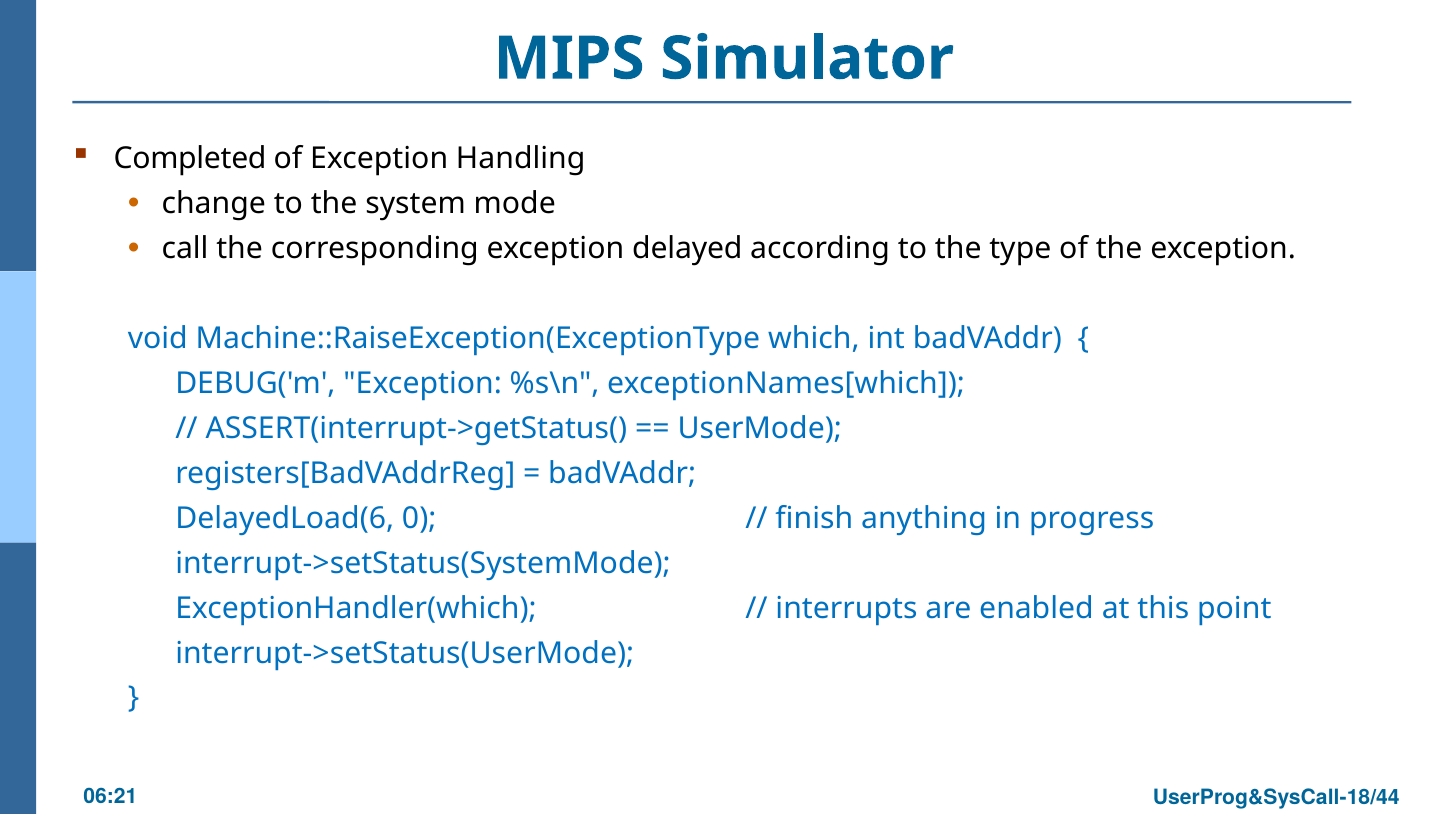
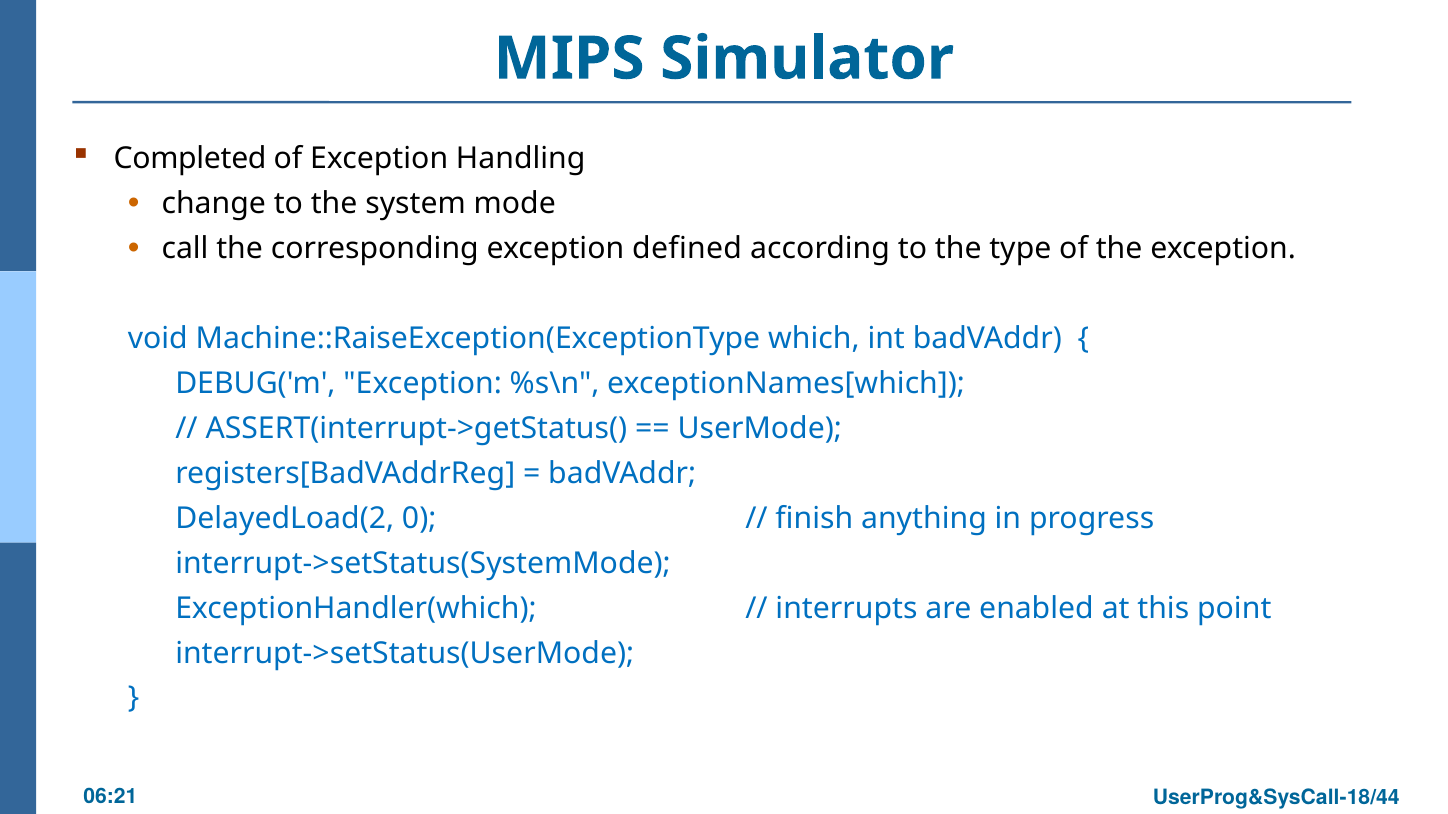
delayed: delayed -> defined (687, 249)
DelayedLoad(6: DelayedLoad(6 -> DelayedLoad(2 (285, 519)
